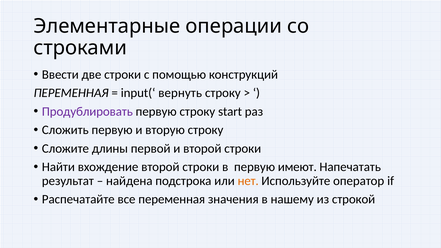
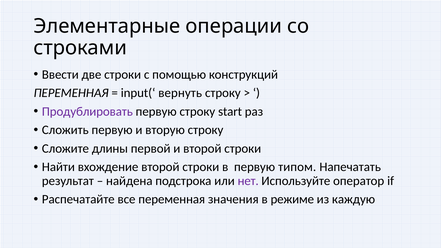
имеют: имеют -> типом (297, 167)
нет colour: orange -> purple (248, 181)
нашему: нашему -> режиме (292, 199)
строкой: строкой -> каждую (354, 199)
